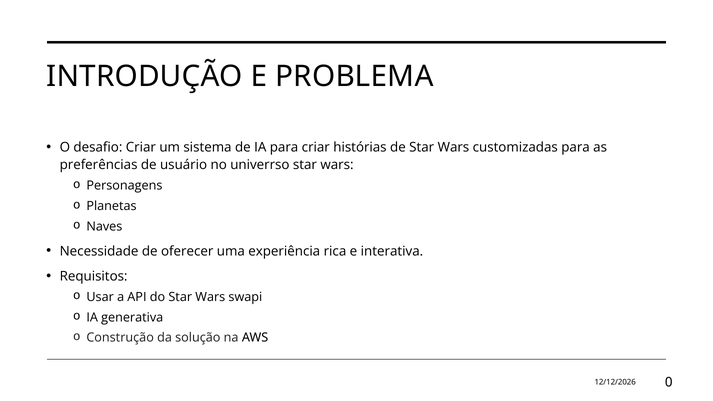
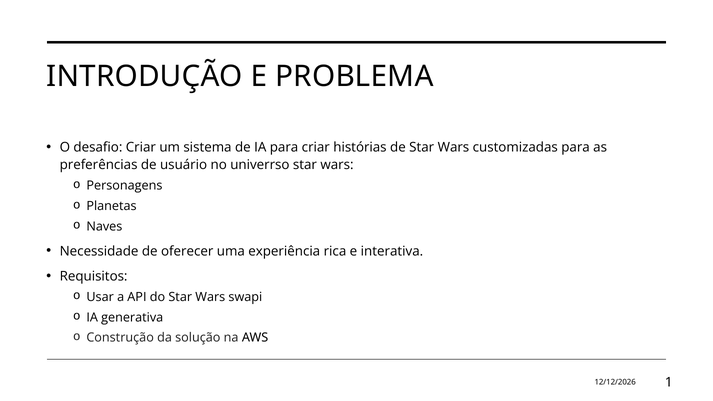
0: 0 -> 1 (669, 382)
